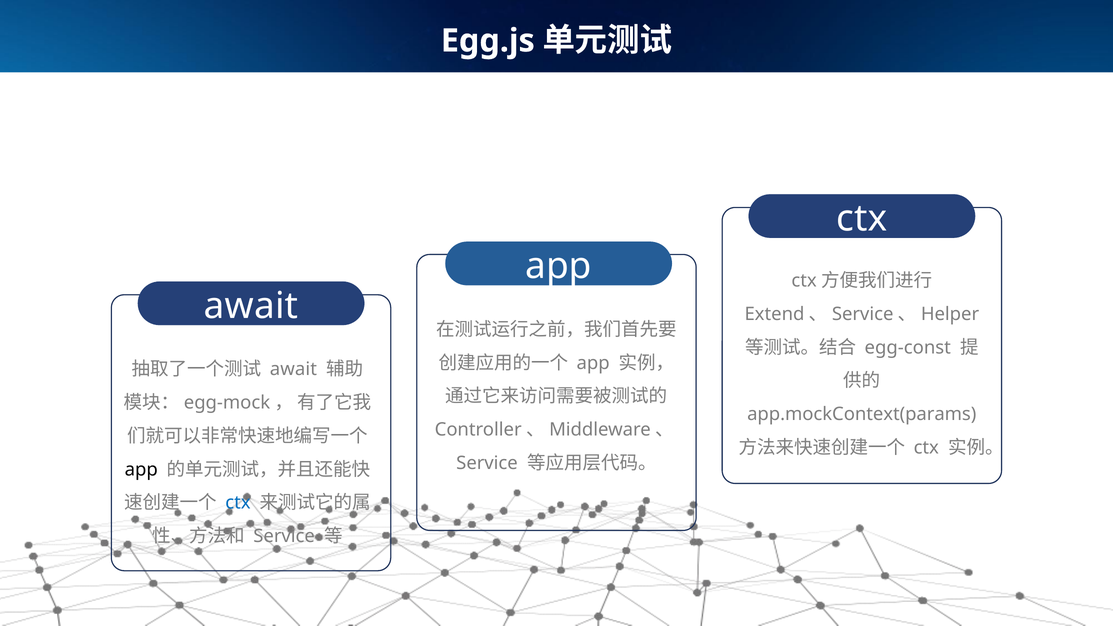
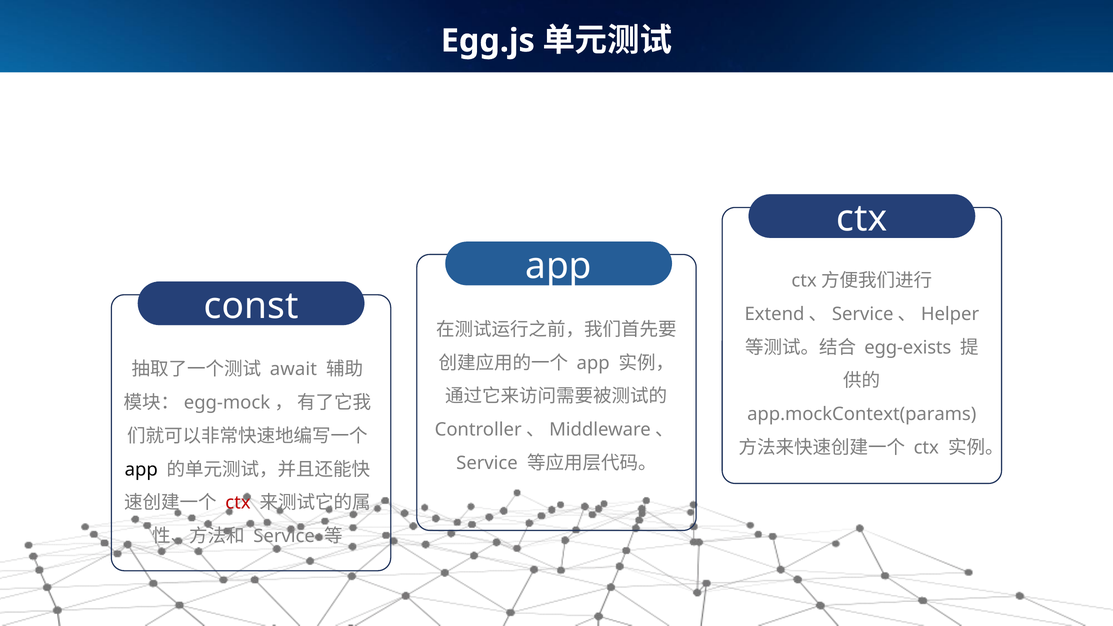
await: await -> const (251, 306)
egg-const: egg-const -> egg-exists (908, 348)
ctx colour: blue -> red (238, 503)
